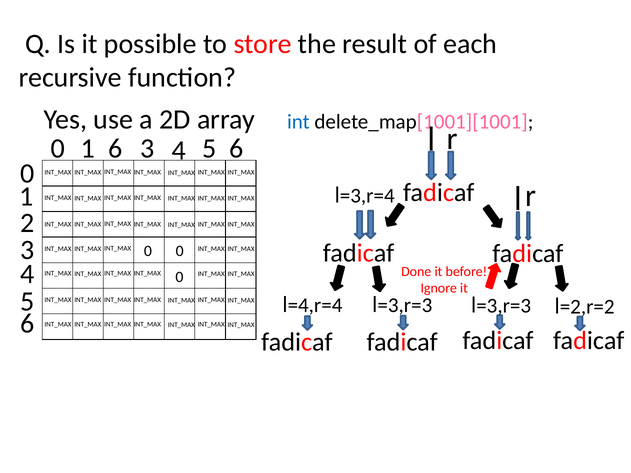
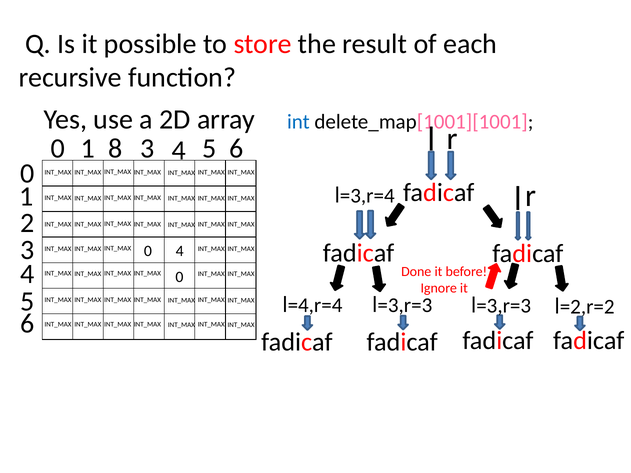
6: 6 -> 8 (115, 149)
0: 0 -> 4 (180, 251)
